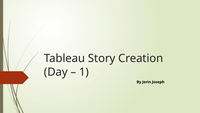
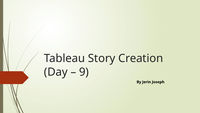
1: 1 -> 9 (84, 72)
